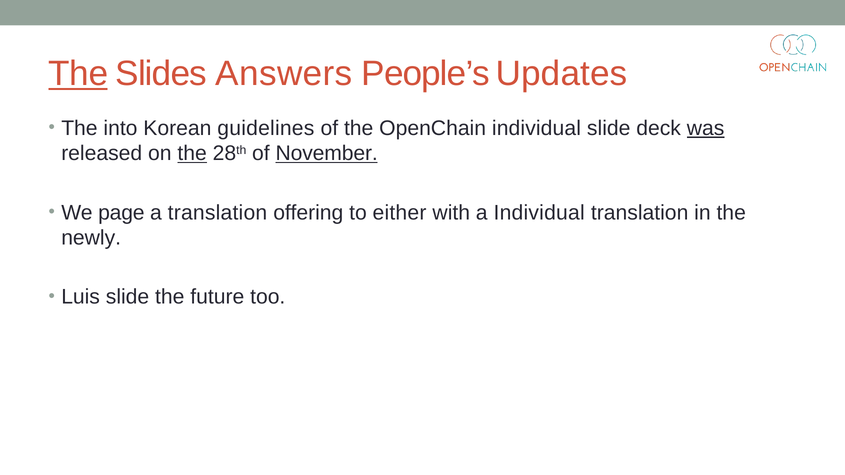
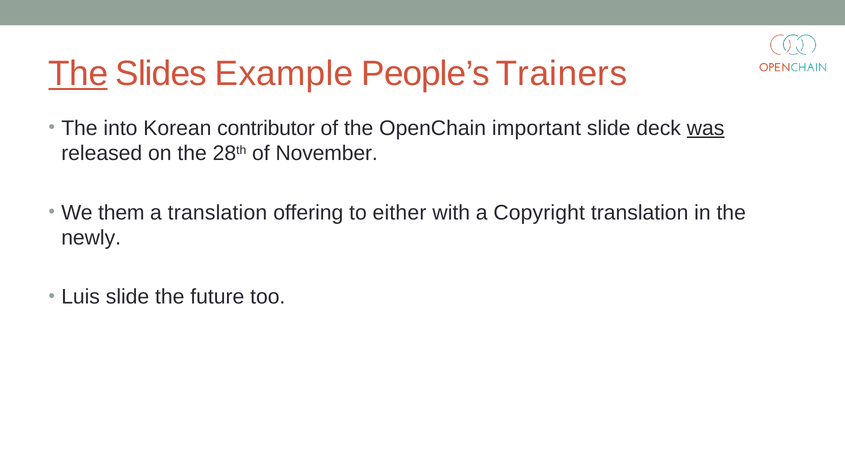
Answers: Answers -> Example (284, 74)
Updates: Updates -> Trainers (561, 74)
guidelines: guidelines -> contributor (266, 128)
OpenChain individual: individual -> important (536, 128)
the underline: present -> none (192, 154)
November underline: present -> none (327, 154)
page: page -> them (121, 213)
a Individual: Individual -> Copyright (539, 213)
